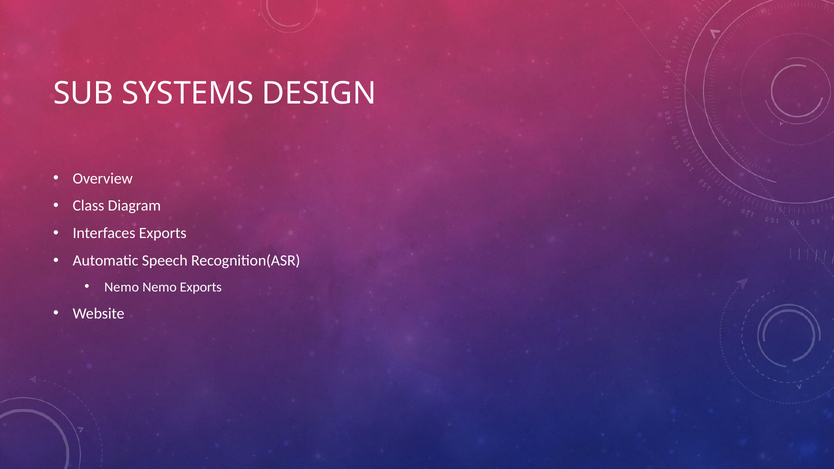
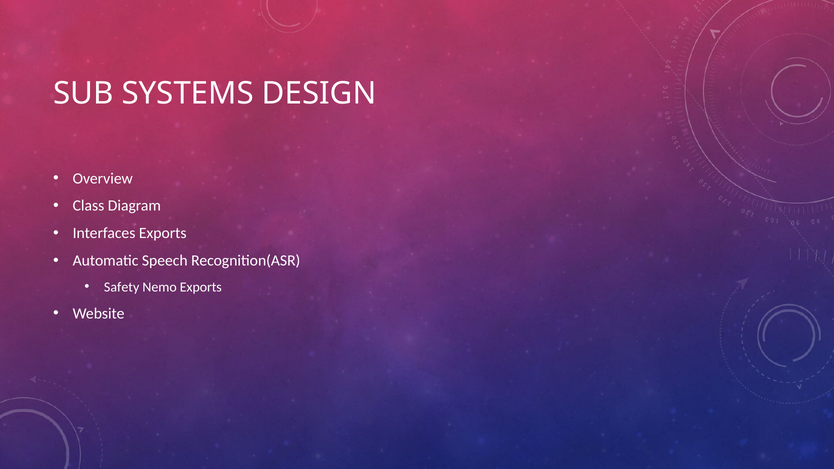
Nemo: Nemo -> Safety (122, 287)
